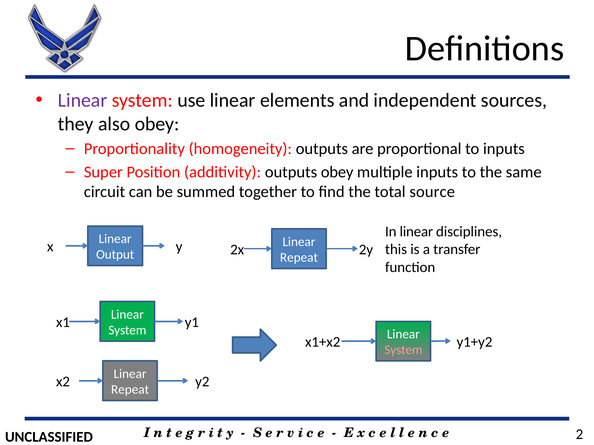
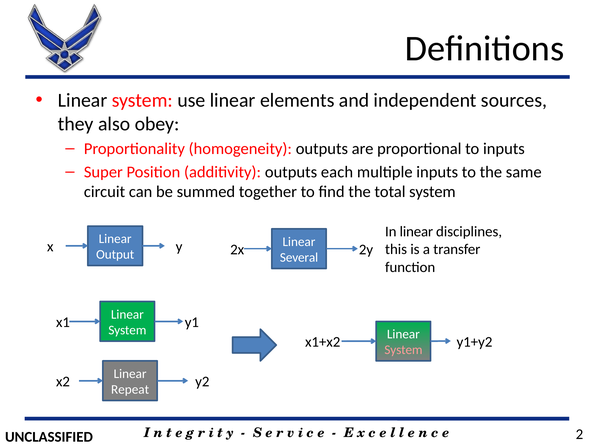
Linear colour: purple -> black (83, 100)
outputs obey: obey -> each (337, 172)
total source: source -> system (432, 192)
Repeat: Repeat -> Several (299, 258)
